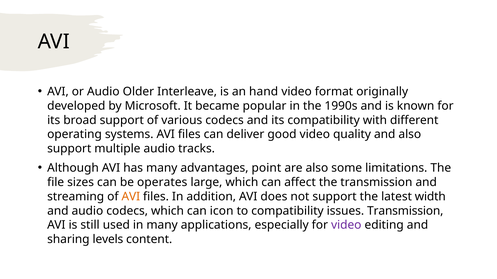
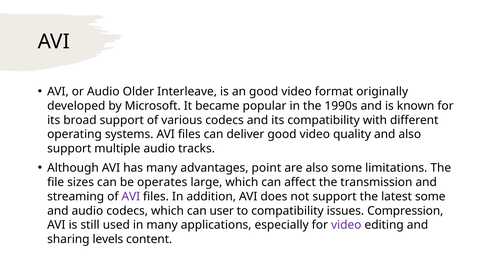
an hand: hand -> good (264, 92)
AVI colour: orange -> purple (131, 197)
latest width: width -> some (430, 197)
icon: icon -> user (222, 211)
issues Transmission: Transmission -> Compression (405, 211)
